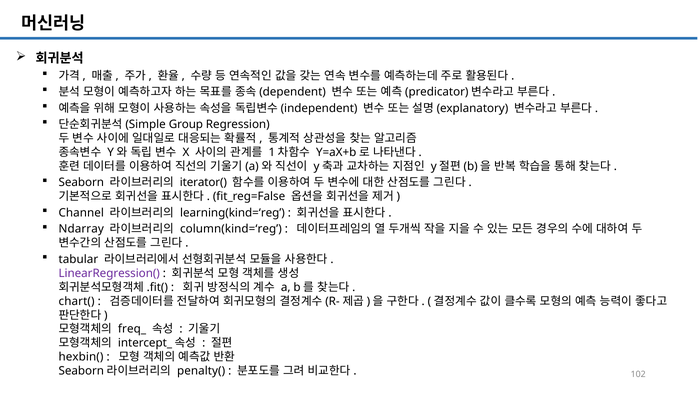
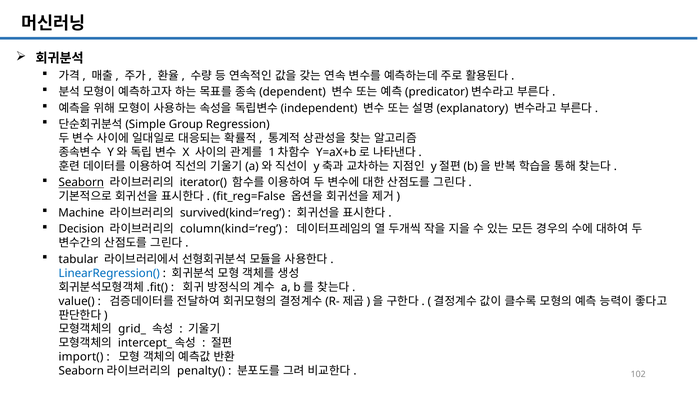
Seaborn underline: none -> present (81, 183)
Channel: Channel -> Machine (81, 213)
learning(kind=‘reg: learning(kind=‘reg -> survived(kind=‘reg (232, 213)
Ndarray: Ndarray -> Decision (81, 229)
LinearRegression( colour: purple -> blue (109, 273)
chart(: chart( -> value( (77, 301)
freq_: freq_ -> grid_ (132, 329)
hexbin(: hexbin( -> import( (81, 357)
